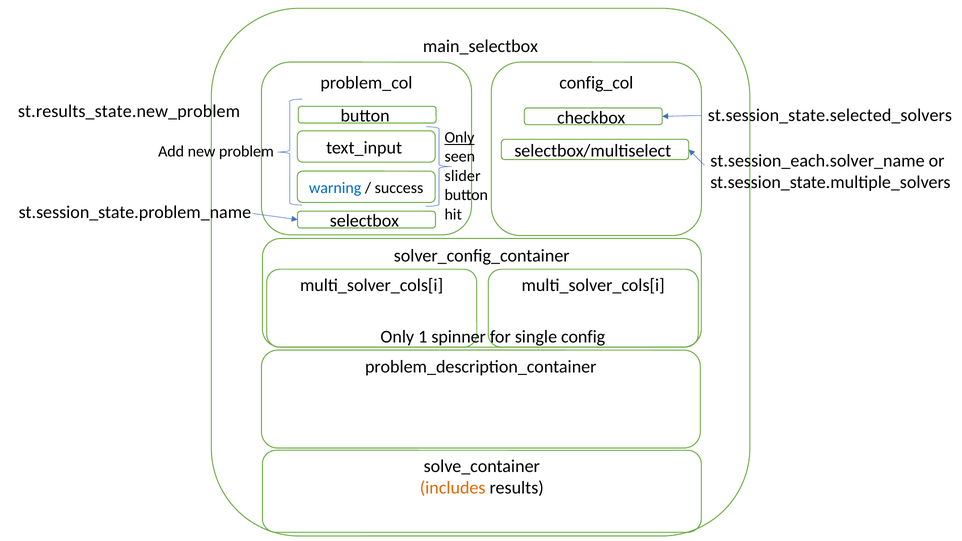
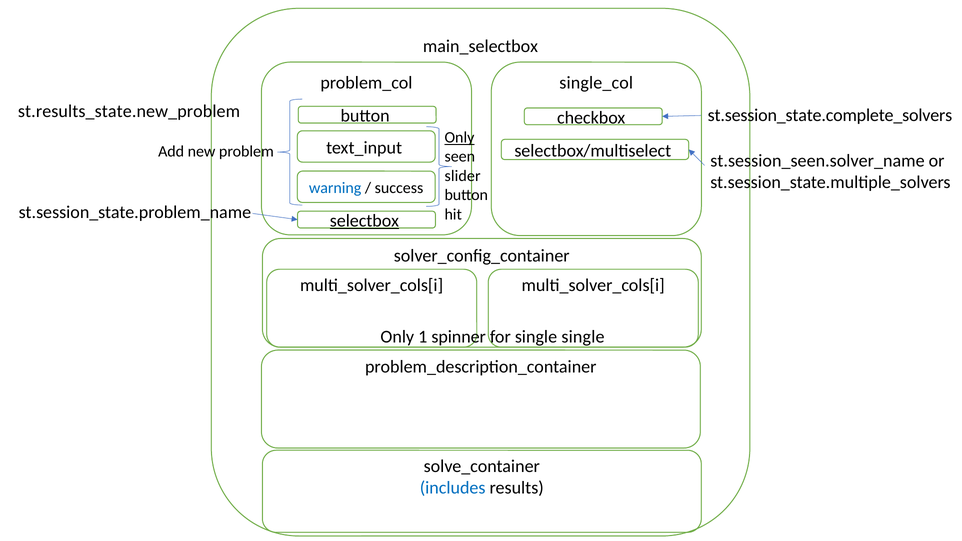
config_col: config_col -> single_col (596, 83)
st.session_state.selected_solvers: st.session_state.selected_solvers -> st.session_state.complete_solvers (830, 115)
st.session_each.solver_name: st.session_each.solver_name -> st.session_seen.solver_name (817, 161)
selectbox underline: none -> present (364, 221)
single config: config -> single (583, 337)
includes colour: orange -> blue (453, 488)
